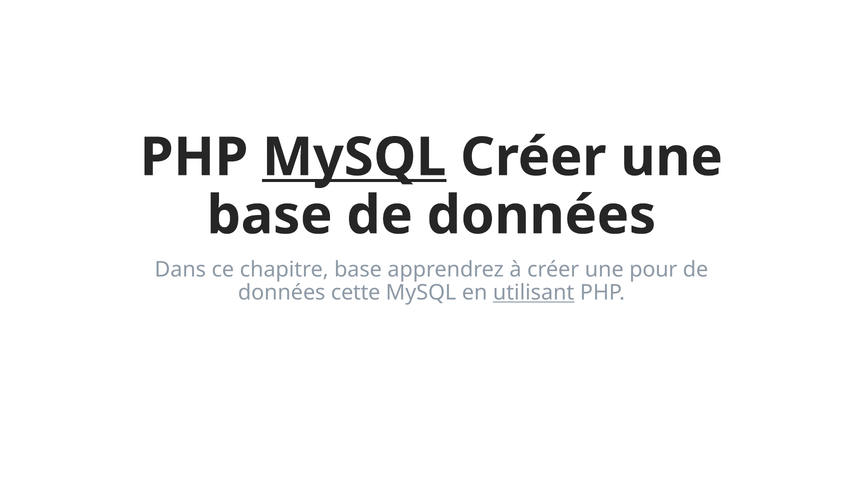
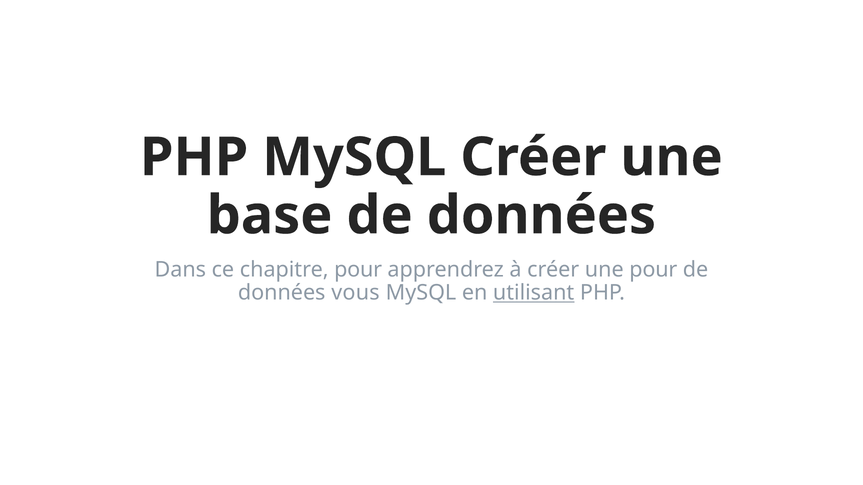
MySQL underline: present -> none (354, 157)
chapitre base: base -> pour (358, 270)
cette: cette -> vous (355, 293)
